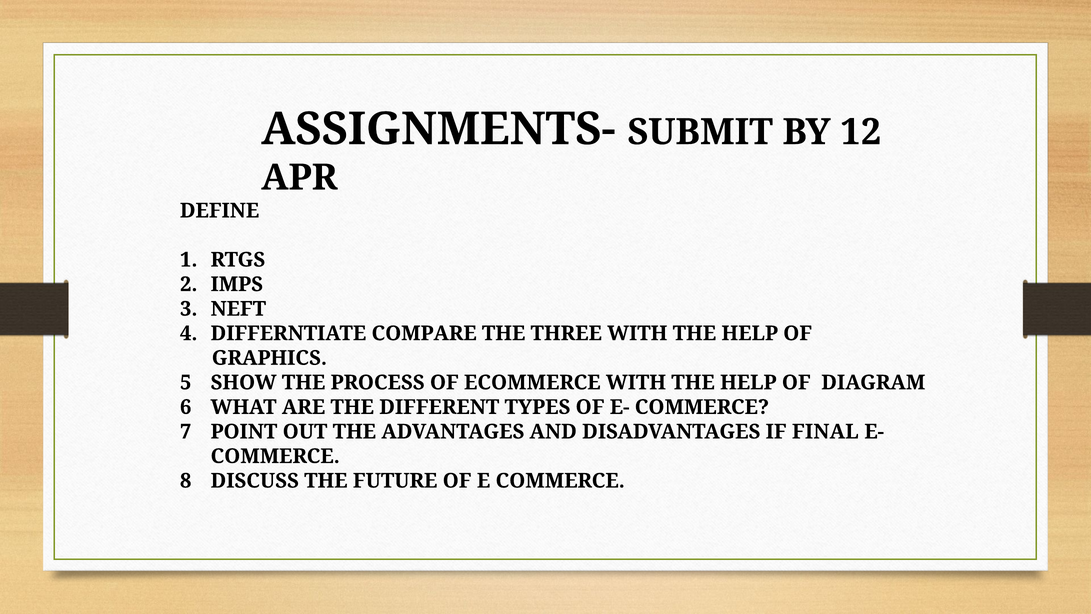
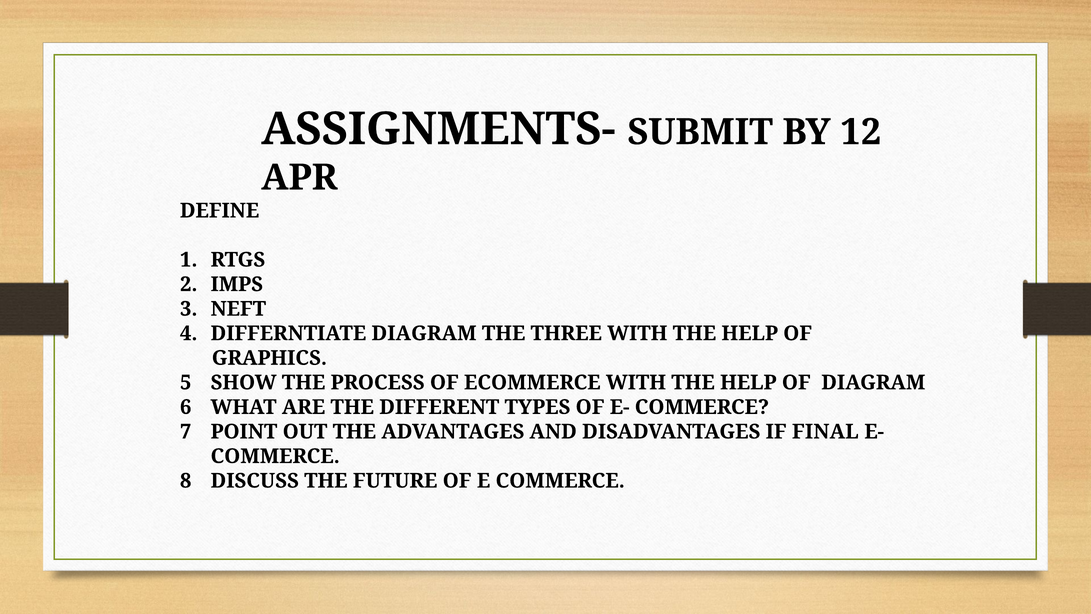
DIFFERNTIATE COMPARE: COMPARE -> DIAGRAM (424, 333)
